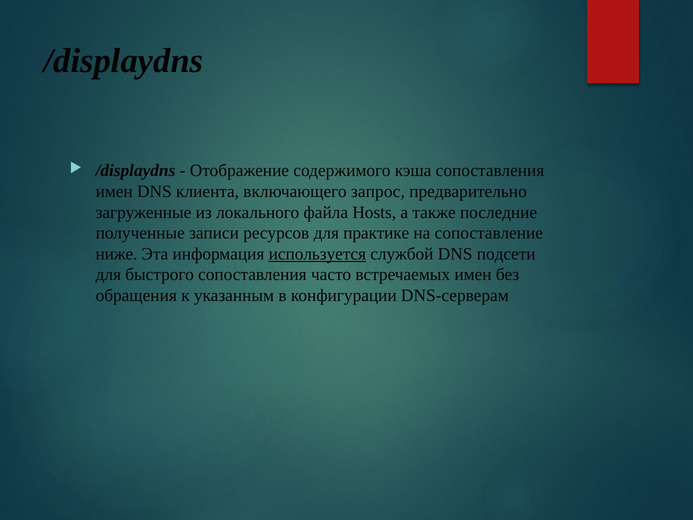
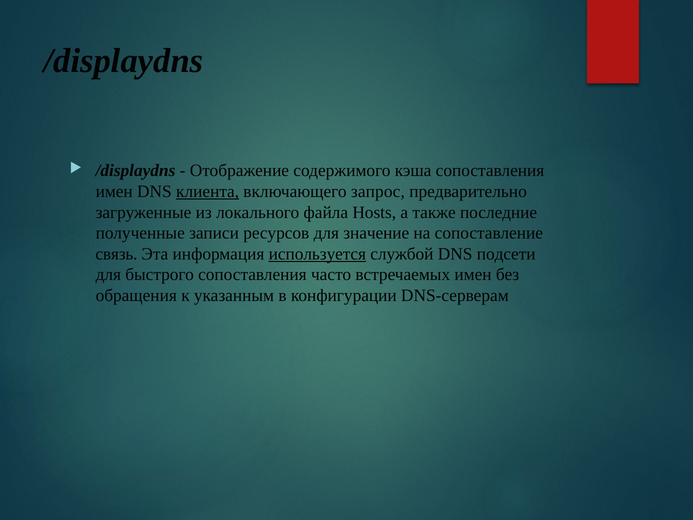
клиента underline: none -> present (208, 191)
практике: практике -> значение (376, 233)
ниже: ниже -> связь (116, 254)
